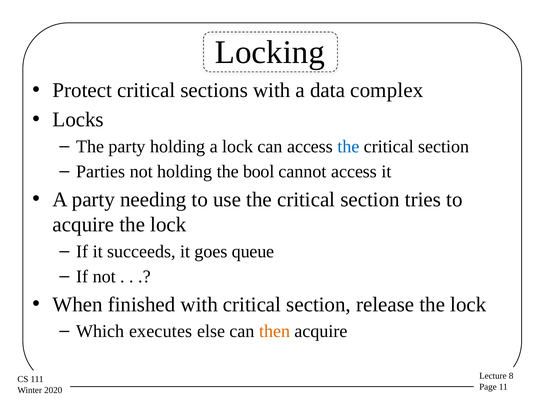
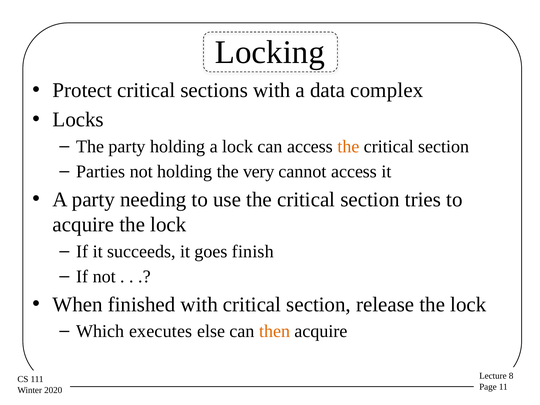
the colour: blue -> orange (348, 146)
bool: bool -> very (259, 172)
queue: queue -> finish (253, 252)
